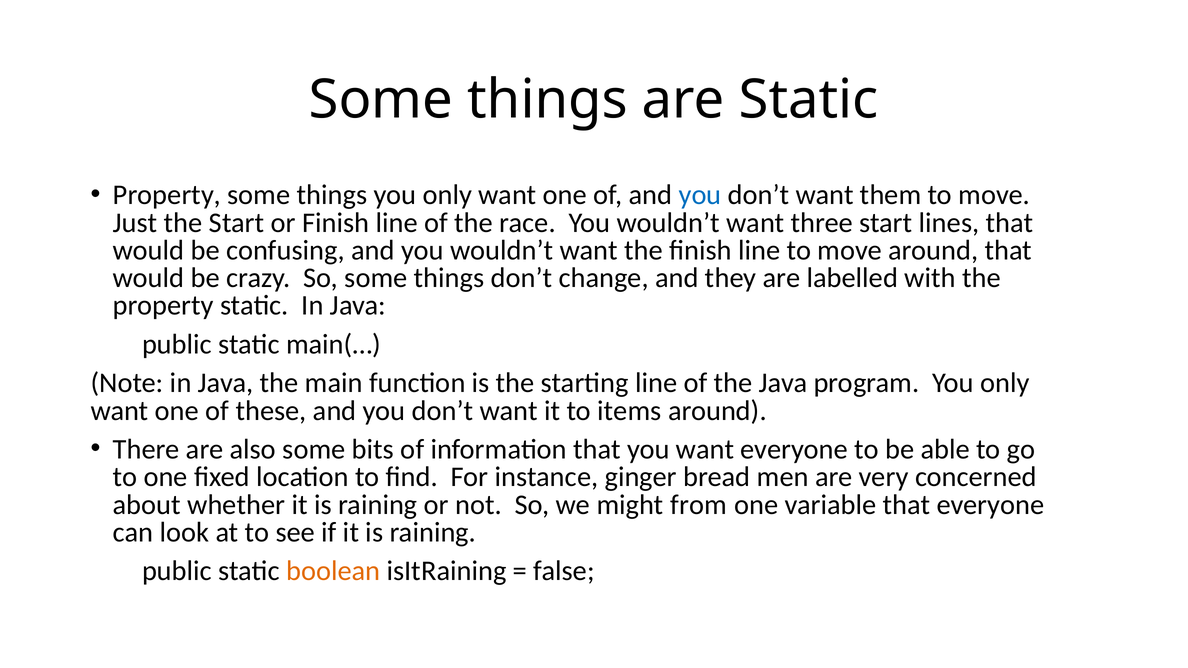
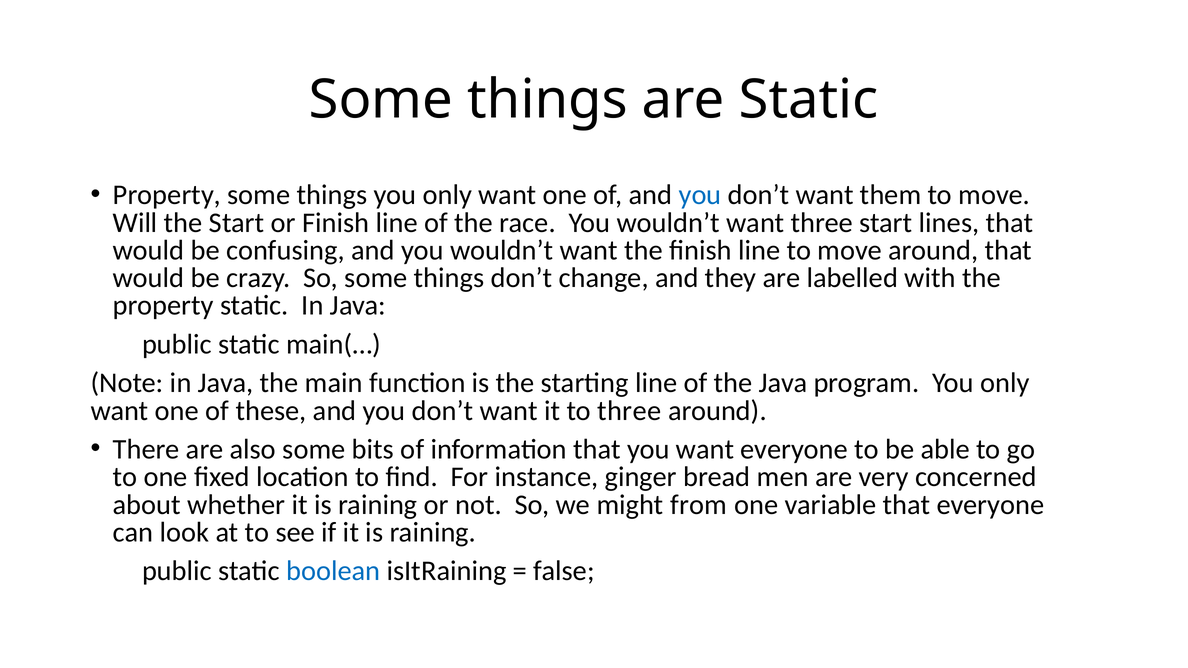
Just: Just -> Will (135, 223)
to items: items -> three (629, 411)
boolean colour: orange -> blue (333, 571)
